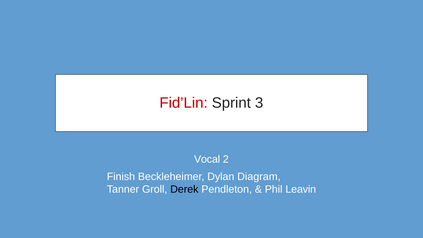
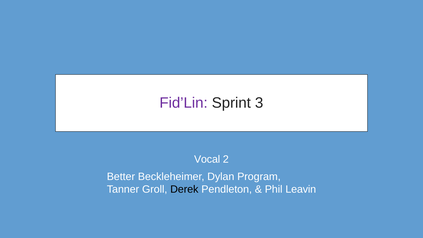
Fid’Lin colour: red -> purple (184, 103)
Finish: Finish -> Better (121, 176)
Diagram: Diagram -> Program (259, 176)
